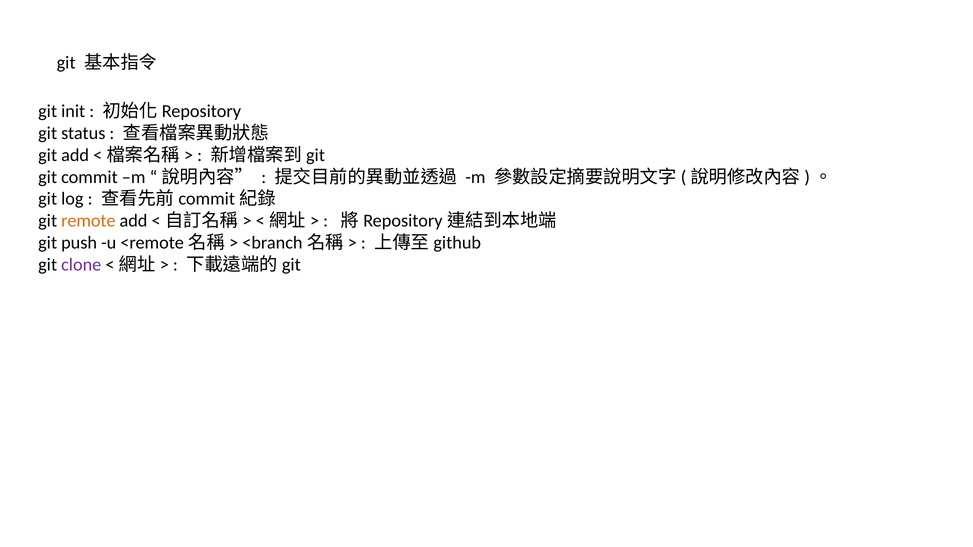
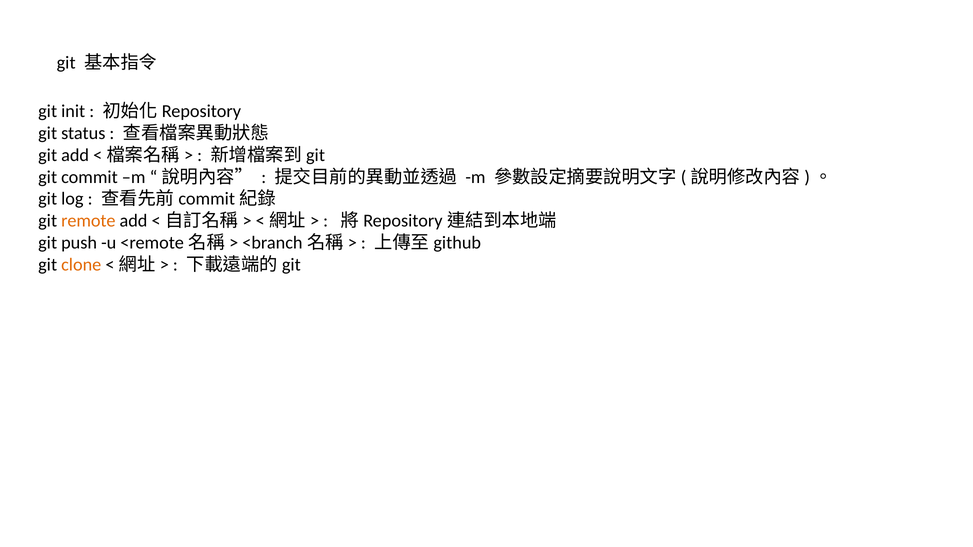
clone colour: purple -> orange (81, 265)
